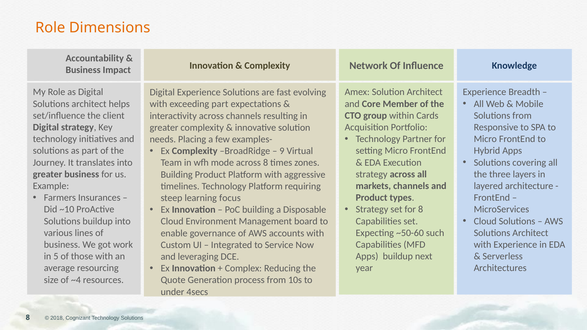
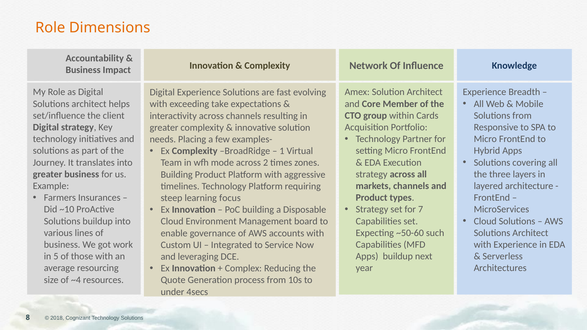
exceeding part: part -> take (220, 104)
9: 9 -> 1 (282, 151)
across 8: 8 -> 2 (266, 163)
for 8: 8 -> 7 (421, 210)
